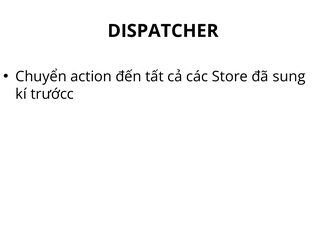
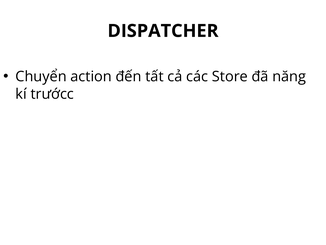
sung: sung -> năng (289, 77)
